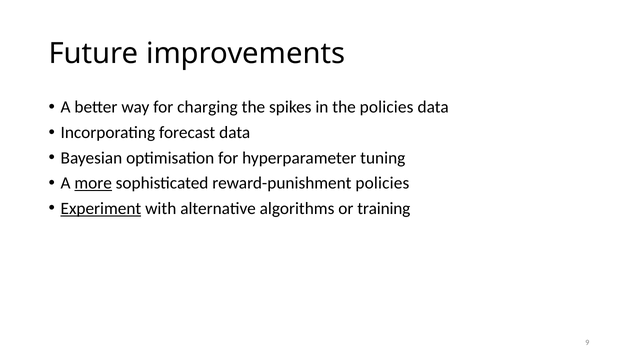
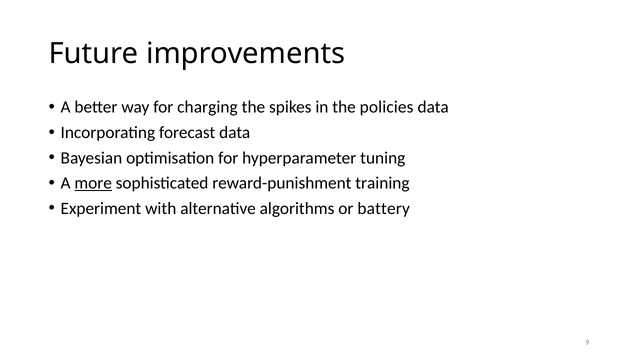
reward-punishment policies: policies -> training (382, 183)
Experiment underline: present -> none (101, 208)
training: training -> battery (384, 208)
